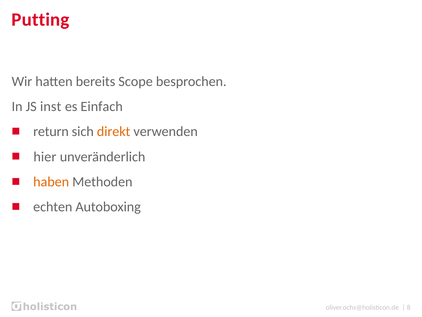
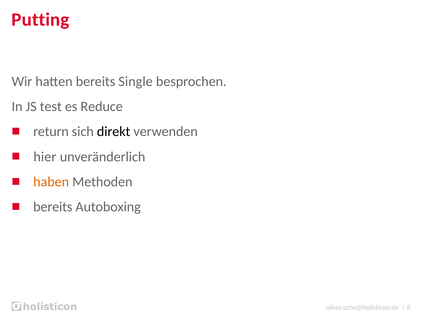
Scope: Scope -> Single (136, 81)
inst: inst -> test (51, 106)
Einfach: Einfach -> Reduce (102, 106)
direkt colour: orange -> black (114, 131)
echten: echten -> bereits (53, 207)
